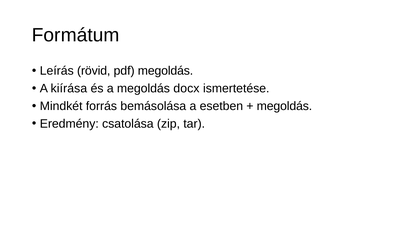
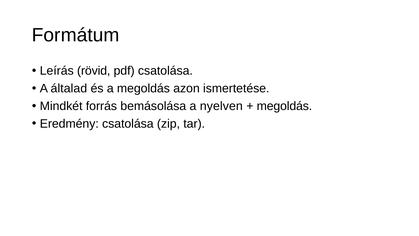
pdf megoldás: megoldás -> csatolása (165, 71)
kiírása: kiírása -> általad (69, 88)
docx: docx -> azon (186, 88)
esetben: esetben -> nyelven (221, 106)
